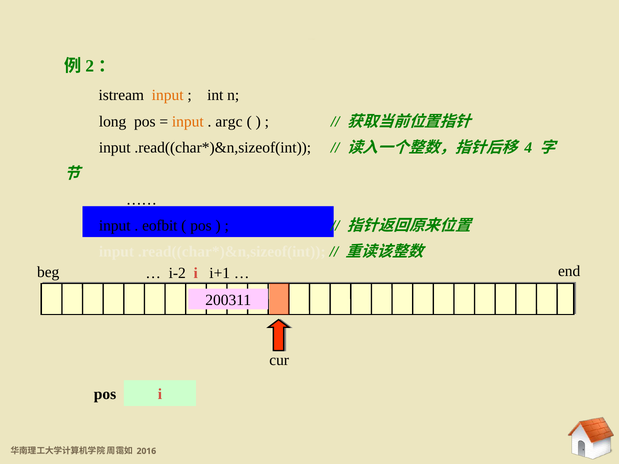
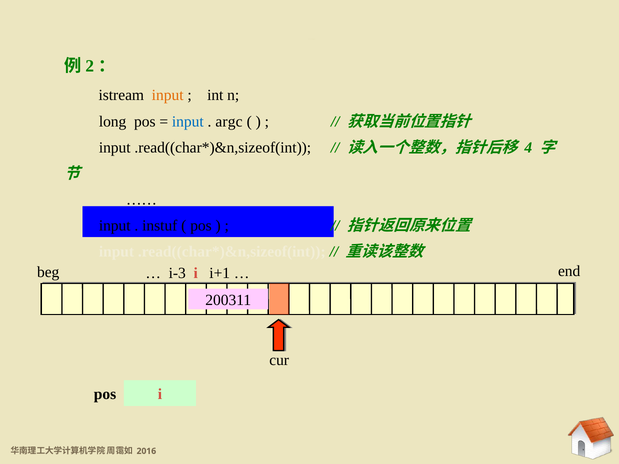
input colour: orange -> blue (188, 122)
eofbit: eofbit -> instuf (160, 226)
i-2: i-2 -> i-3 (177, 273)
